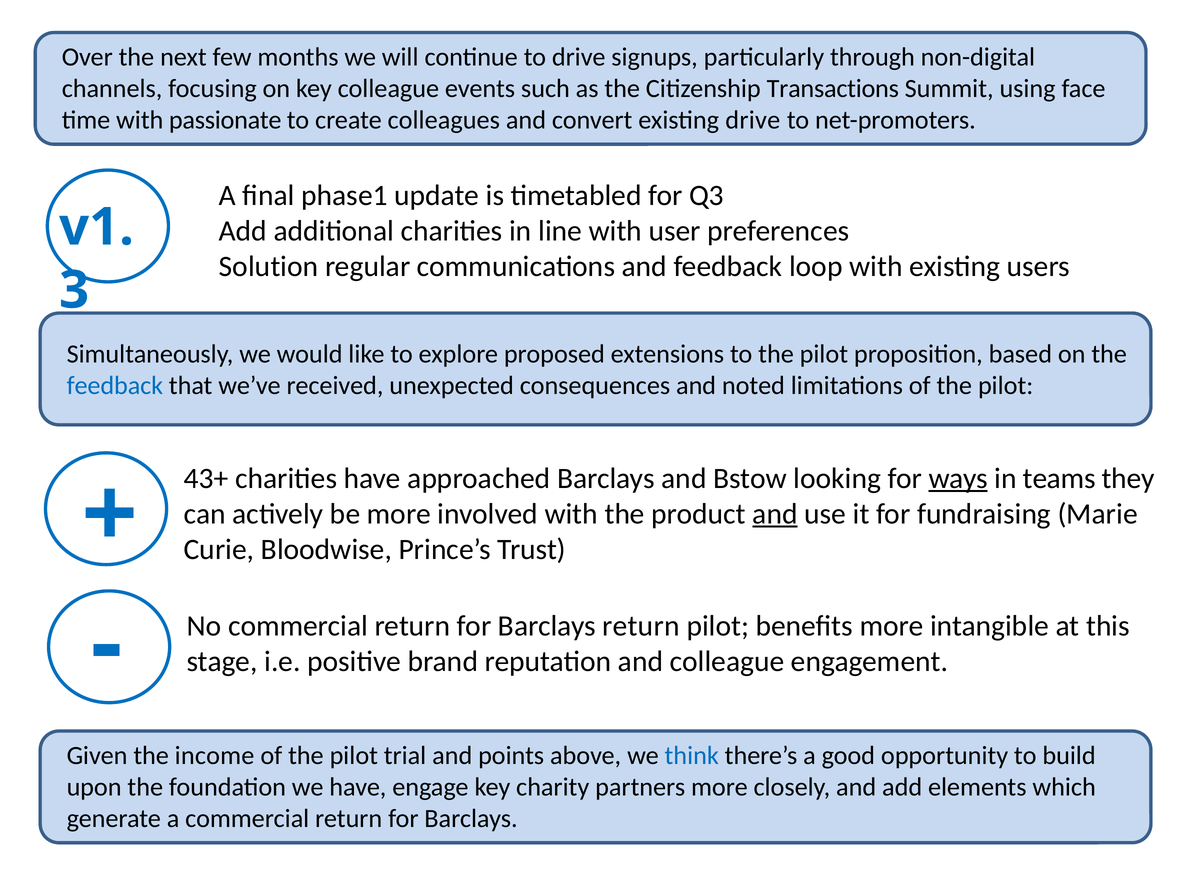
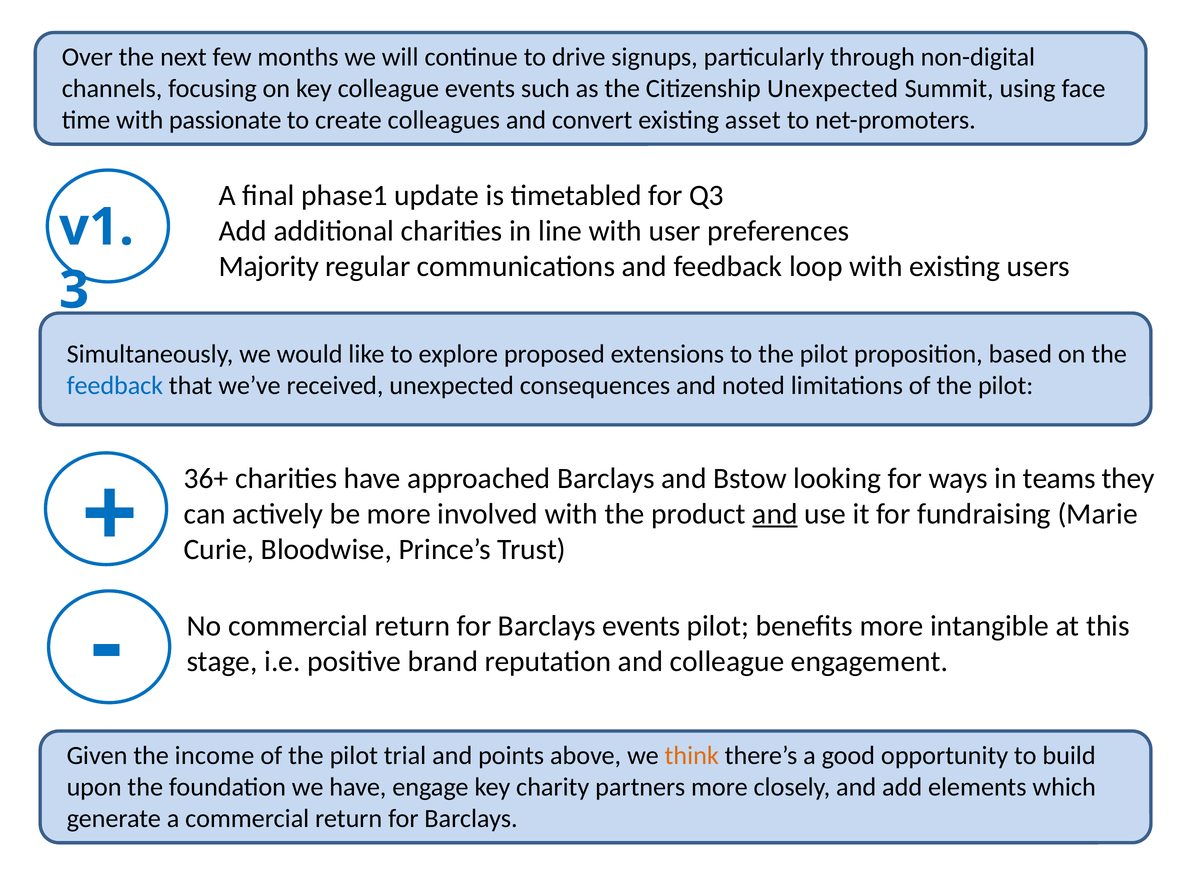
Citizenship Transactions: Transactions -> Unexpected (833, 89)
existing drive: drive -> asset (753, 120)
Solution: Solution -> Majority (269, 267)
43+: 43+ -> 36+ (206, 479)
ways underline: present -> none (958, 479)
Barclays return: return -> events (641, 626)
think colour: blue -> orange (692, 756)
